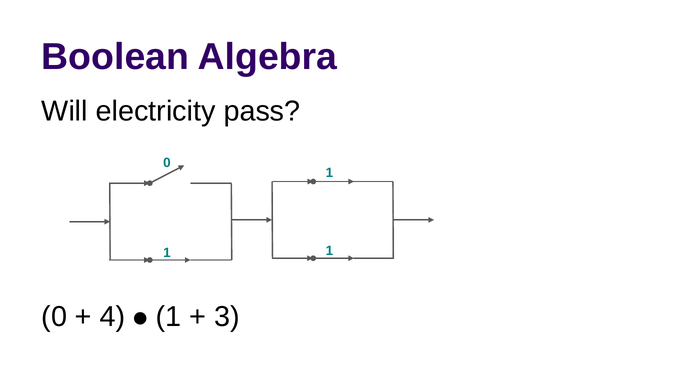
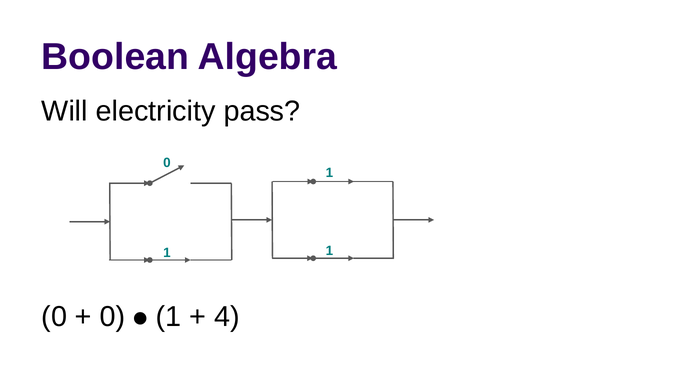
4: 4 -> 0 (113, 316)
3: 3 -> 4 (227, 316)
